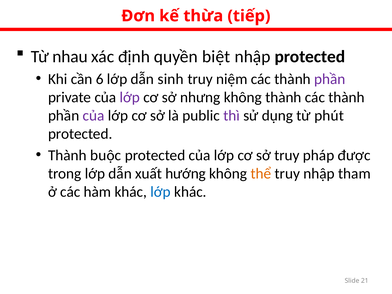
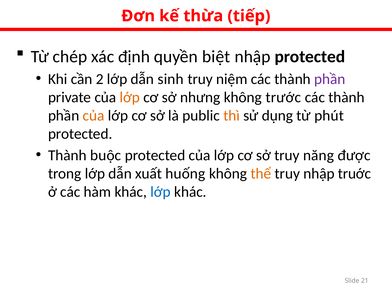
nhau: nhau -> chép (70, 57)
6: 6 -> 2 (100, 79)
lớp colour: purple -> orange (130, 97)
không thành: thành -> trước (283, 97)
của colour: purple -> orange (94, 116)
thì colour: purple -> orange (232, 116)
pháp: pháp -> năng (319, 155)
hướng: hướng -> huống (185, 174)
tham: tham -> truớc (354, 174)
